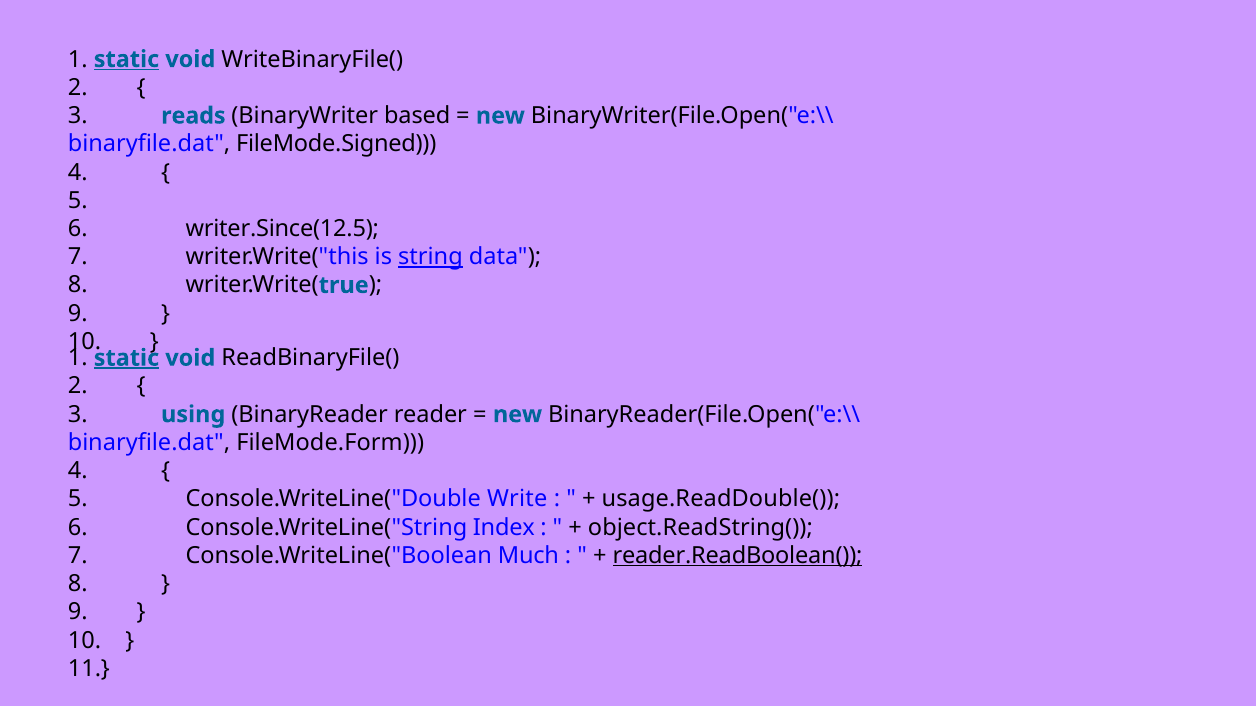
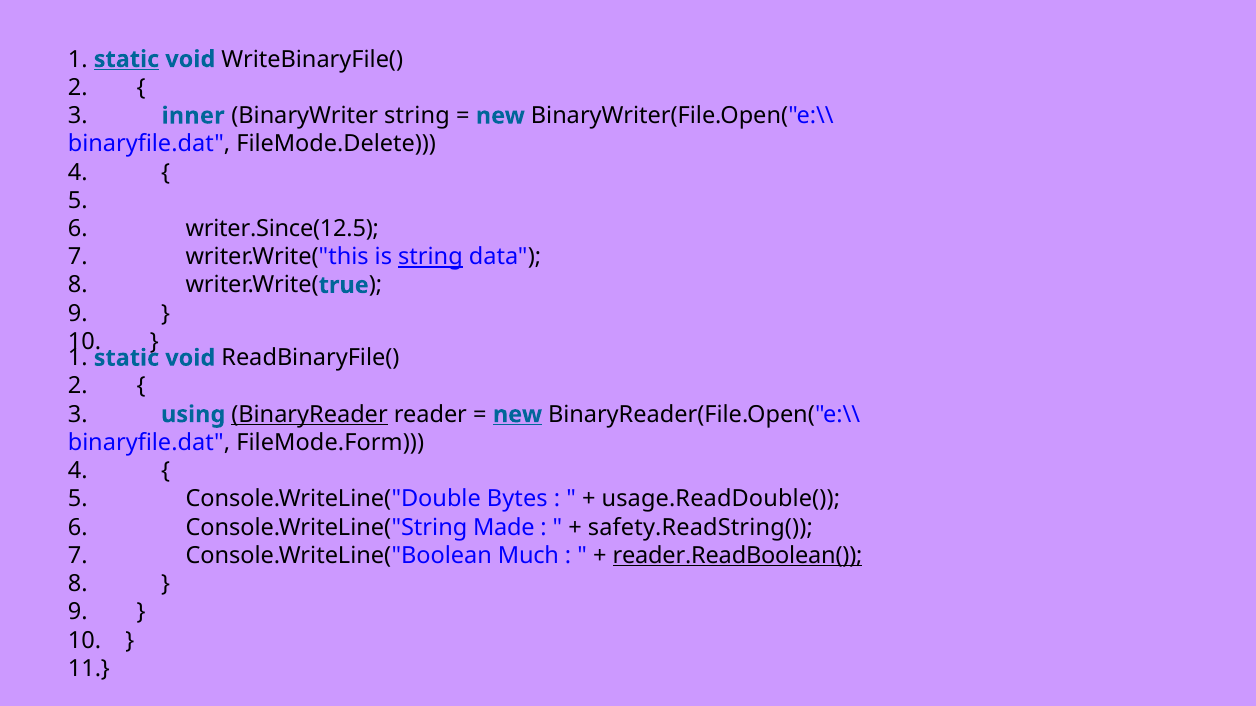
reads: reads -> inner (193, 116)
BinaryWriter based: based -> string (417, 116)
FileMode.Signed: FileMode.Signed -> FileMode.Delete (336, 144)
static underline: present -> none (126, 358)
BinaryReader underline: none -> present (310, 415)
new underline: none -> present (518, 415)
Write: Write -> Bytes (517, 499)
Index: Index -> Made (504, 528)
object.ReadString(: object.ReadString( -> safety.ReadString( (700, 528)
